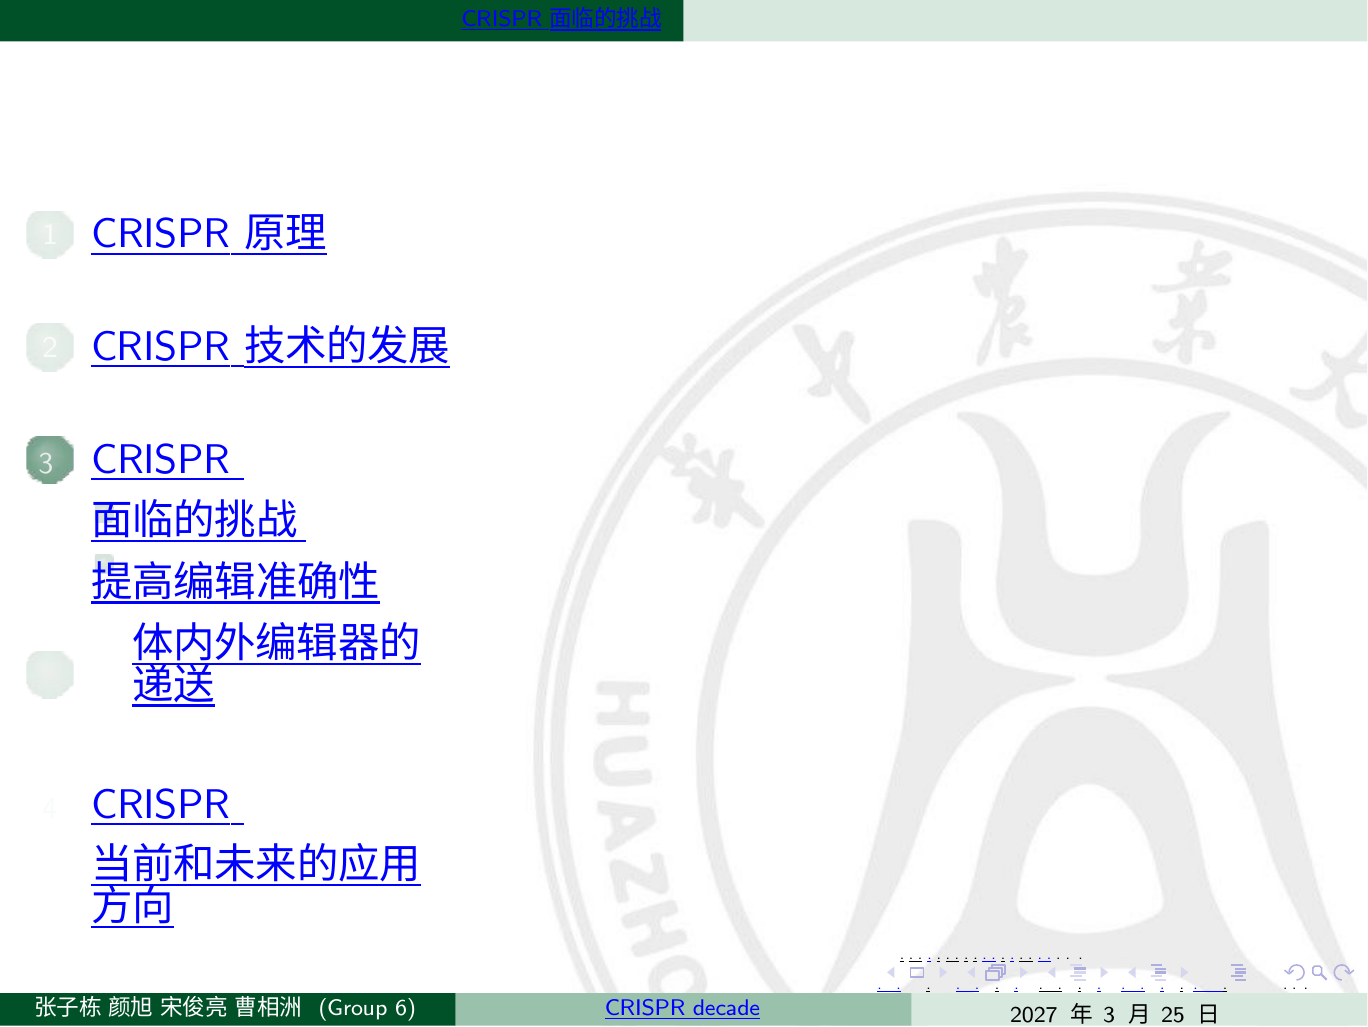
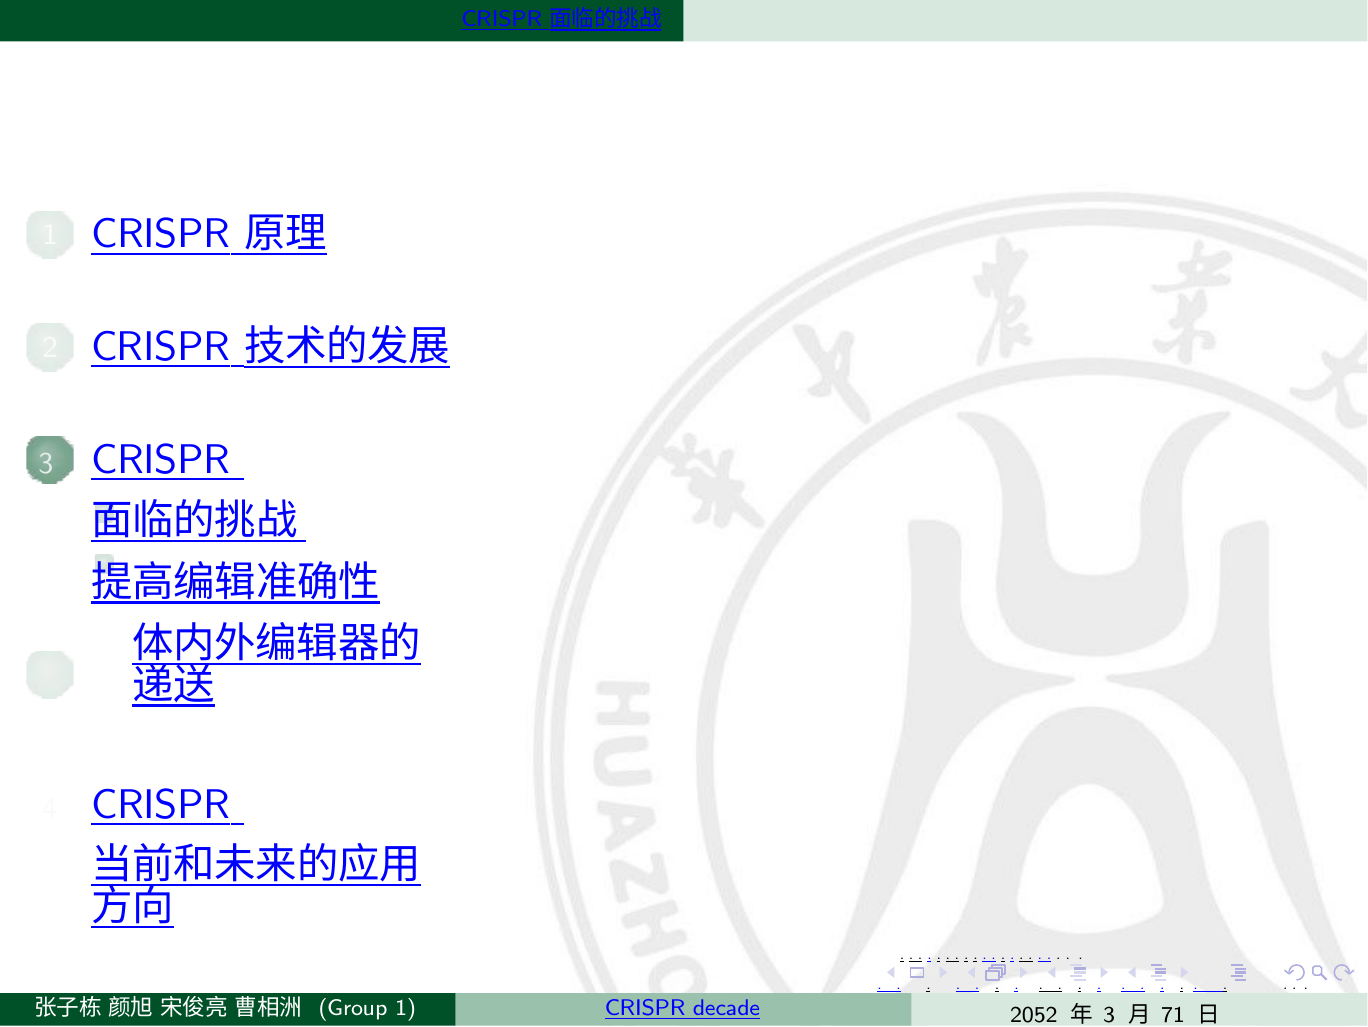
Group 6: 6 -> 1 (406, 1008)
2027: 2027 -> 2052 (1034, 1015)
25: 25 -> 71 (1173, 1015)
